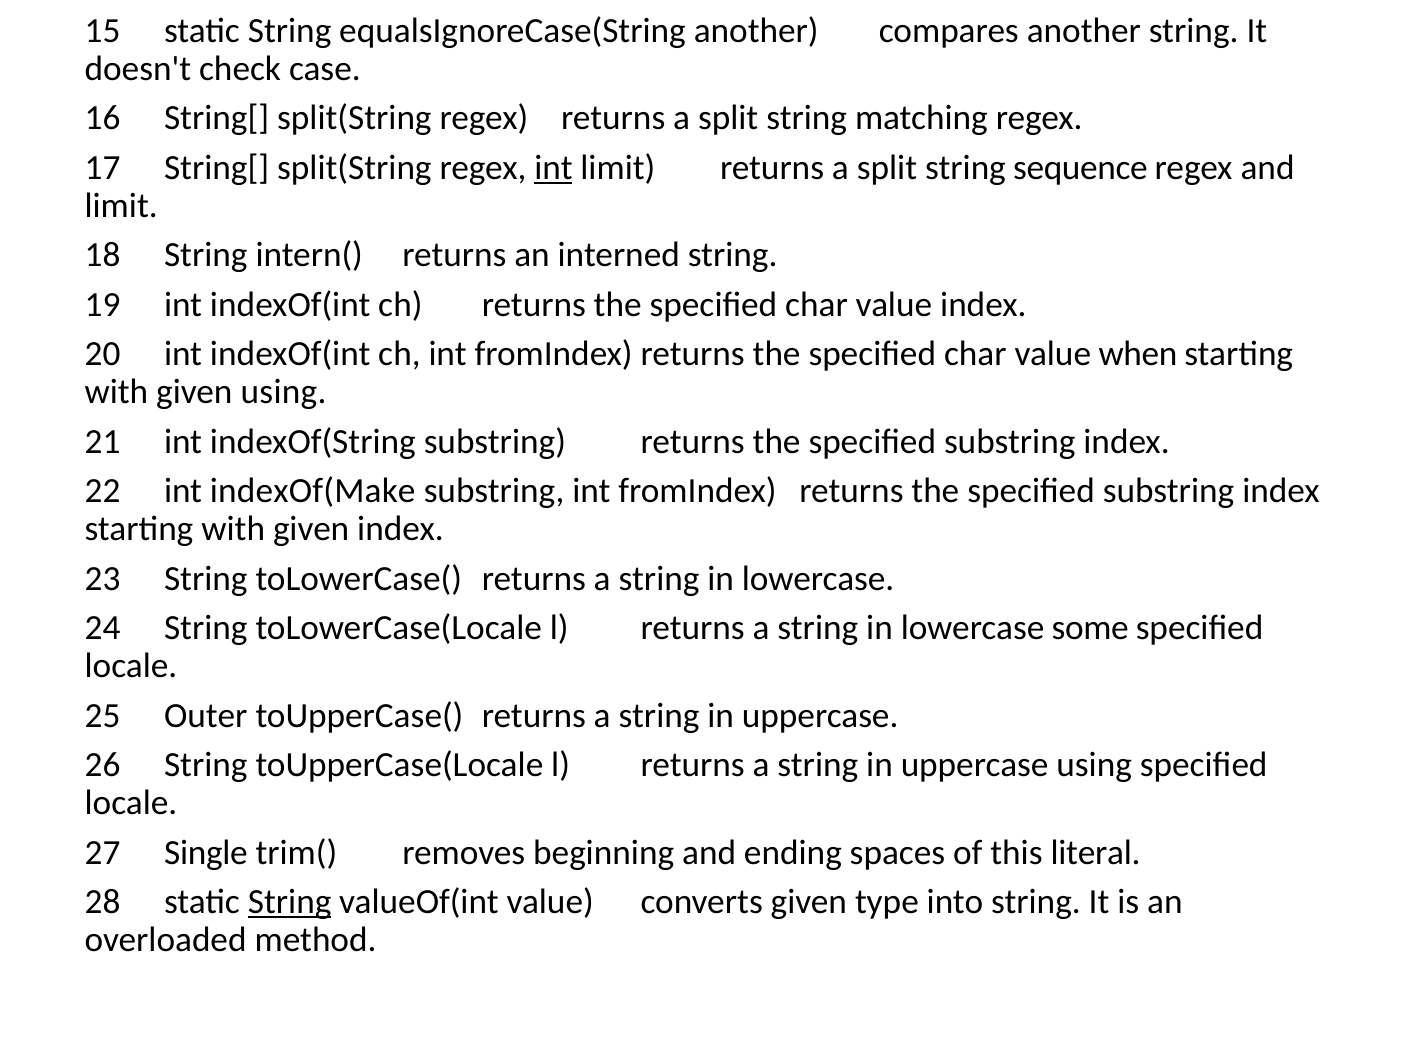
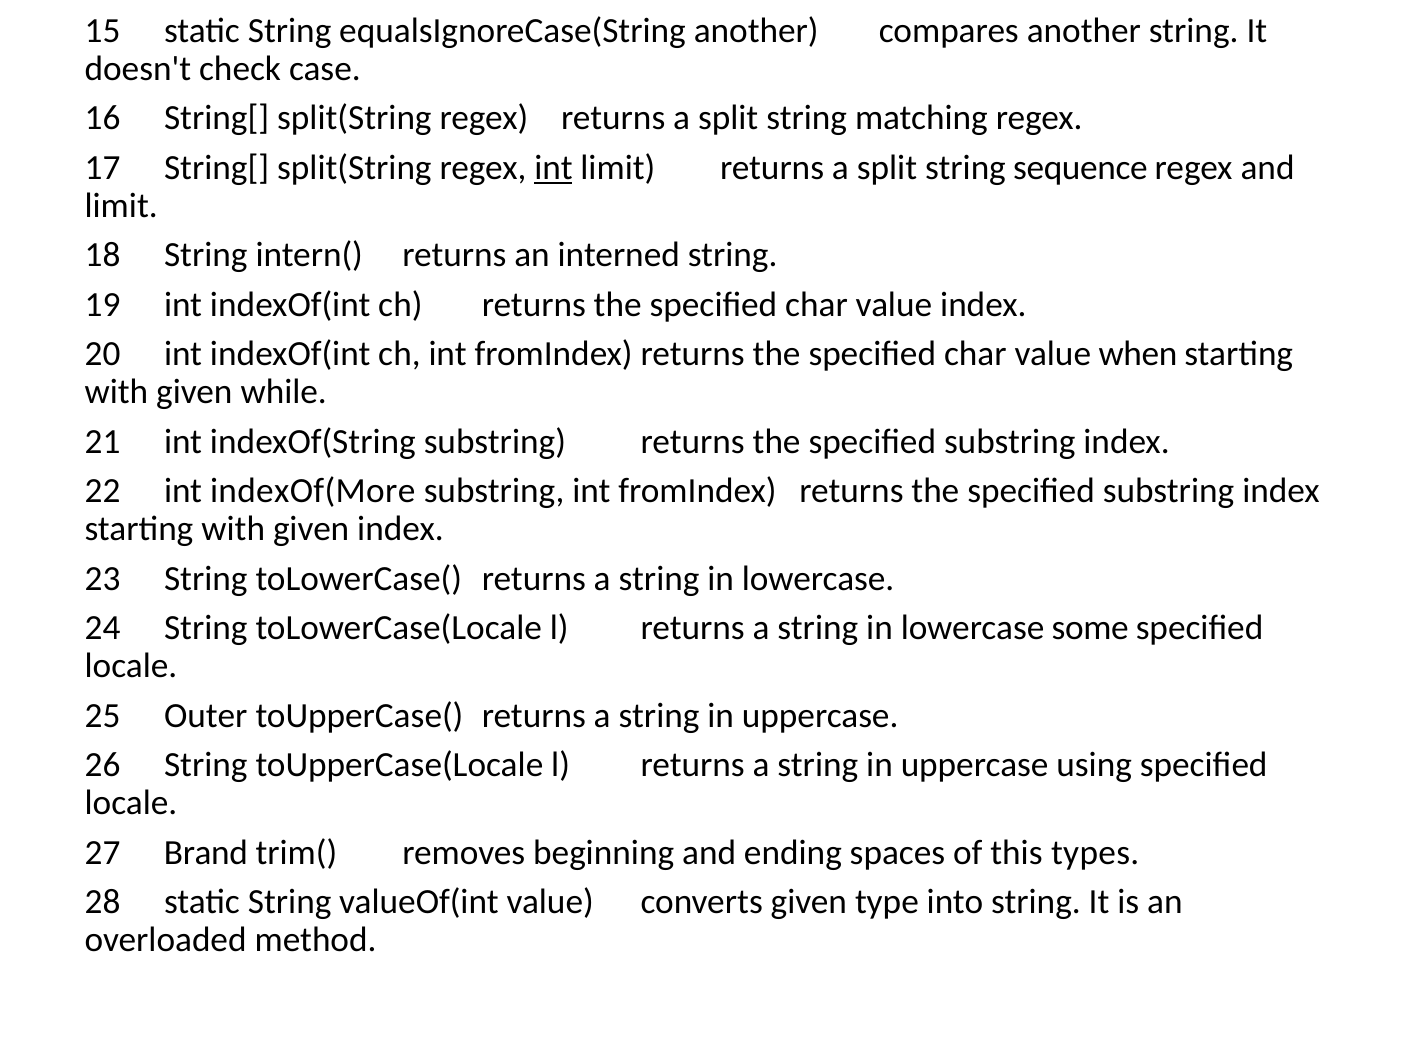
given using: using -> while (284, 392)
indexOf(Make: indexOf(Make -> indexOf(More (313, 491)
Single: Single -> Brand (206, 853)
literal: literal -> types (1095, 853)
String underline: present -> none (290, 902)
